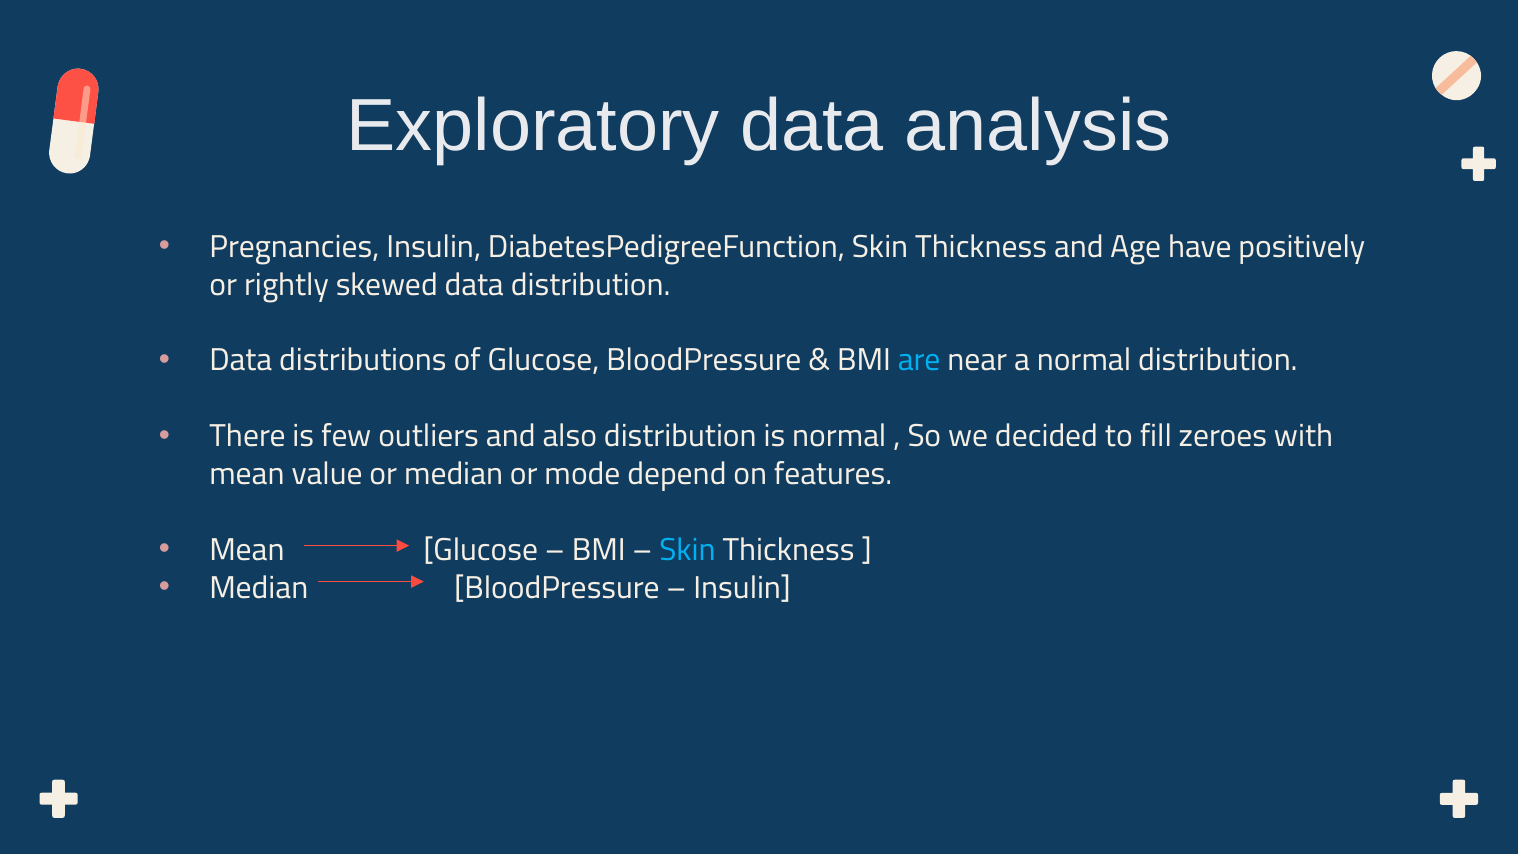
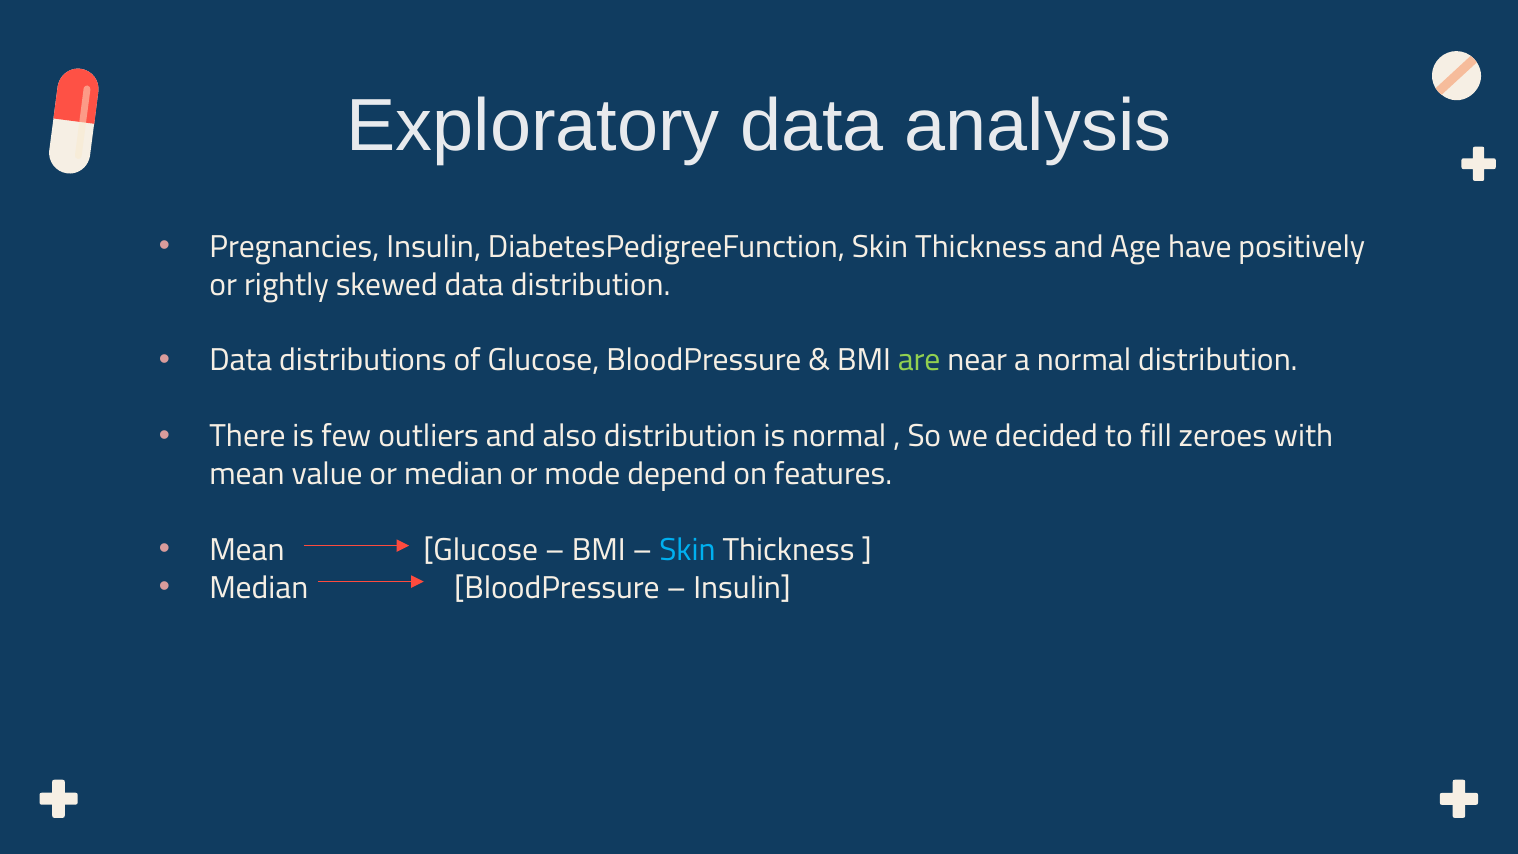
are colour: light blue -> light green (919, 361)
